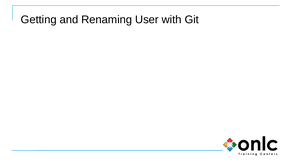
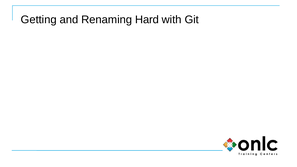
User: User -> Hard (147, 20)
